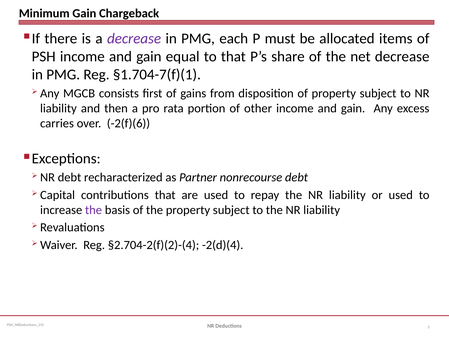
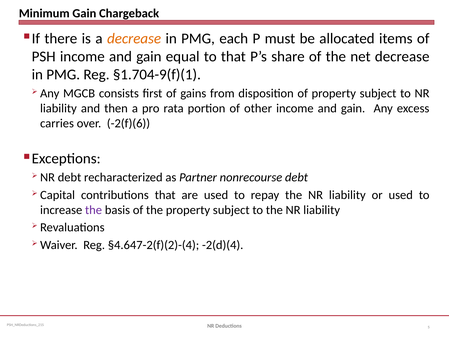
decrease colour: purple -> orange (134, 38)
§1.704-7(f)(1: §1.704-7(f)(1 -> §1.704-9(f)(1 (157, 74)
§2.704-2(f)(2)-(4: §2.704-2(f)(2)-(4 -> §4.647-2(f)(2)-(4 (154, 245)
